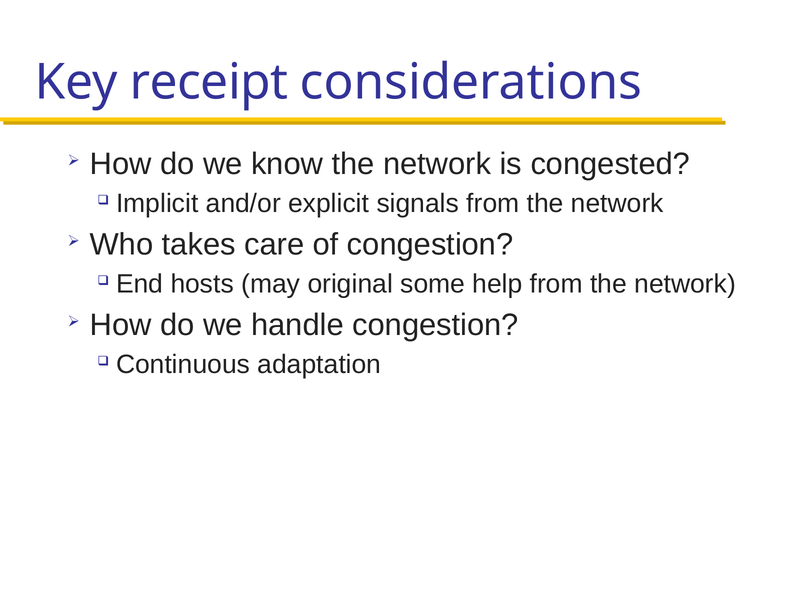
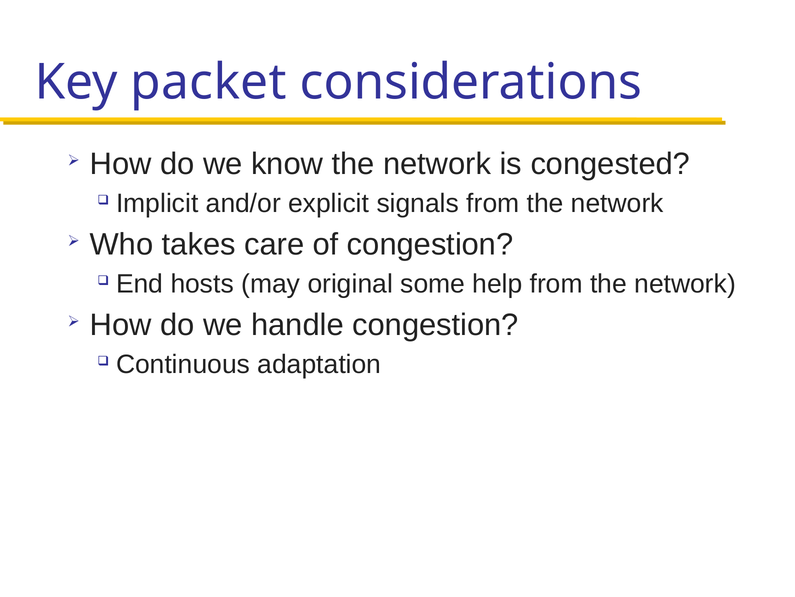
receipt: receipt -> packet (209, 82)
